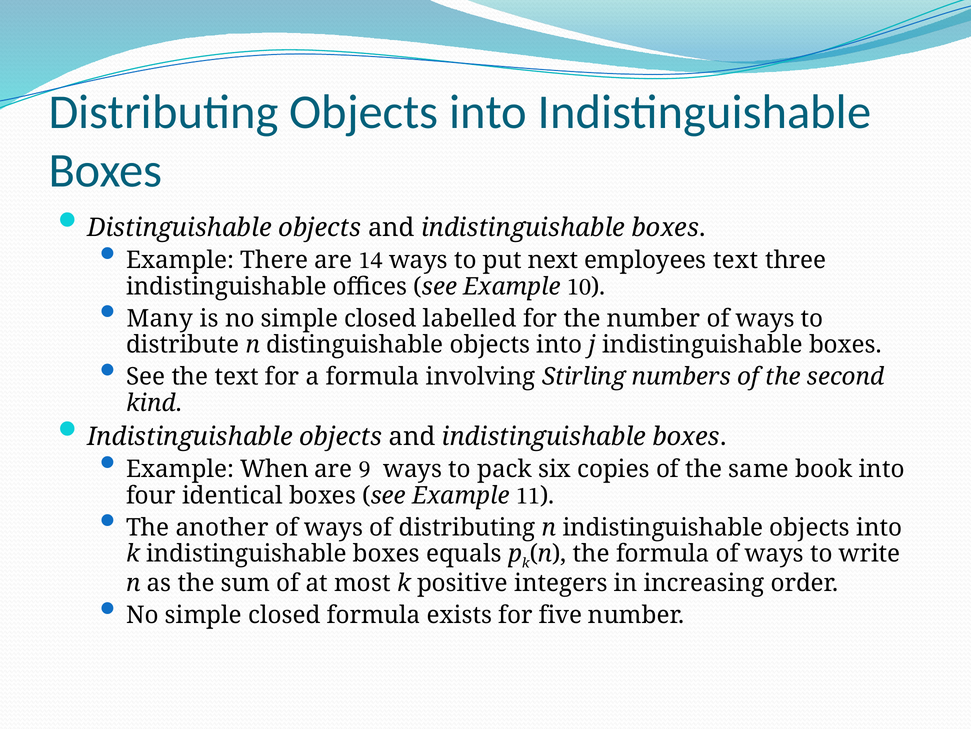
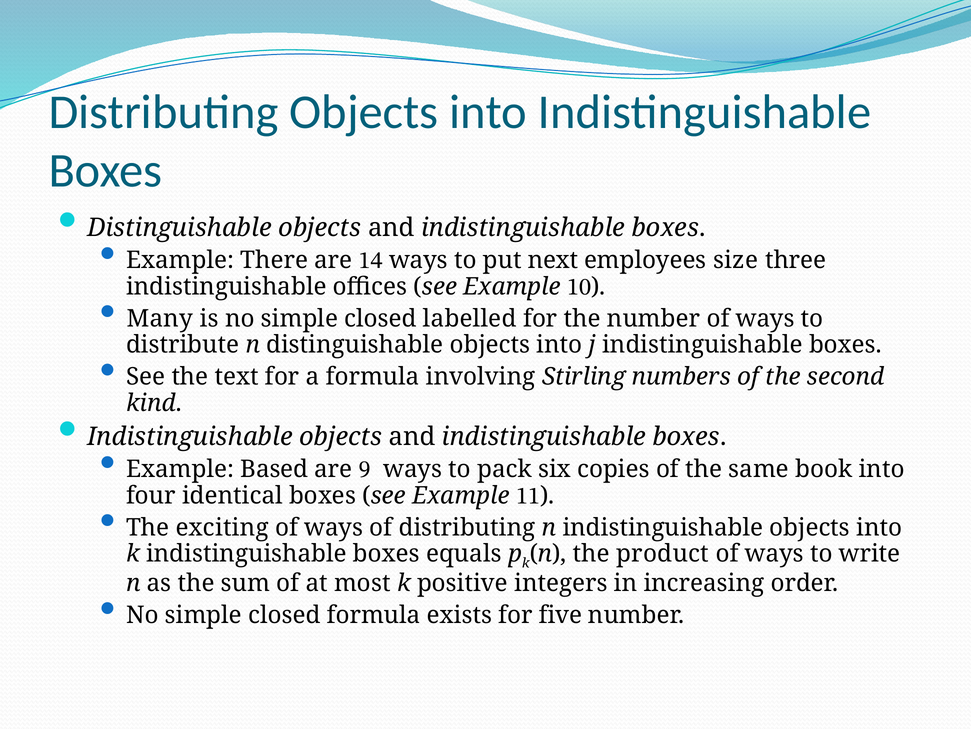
employees text: text -> size (736, 260)
When: When -> Based (274, 469)
another: another -> exciting (222, 527)
the formula: formula -> product (663, 553)
